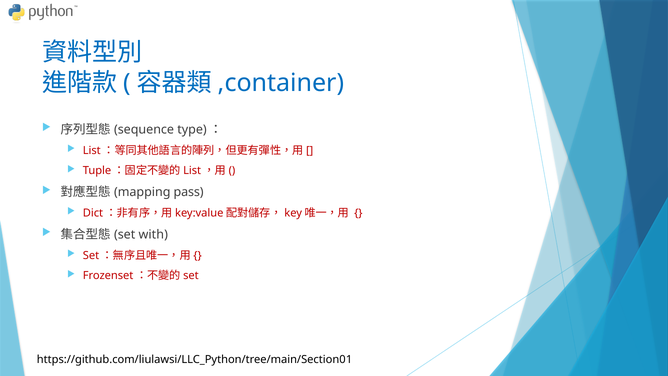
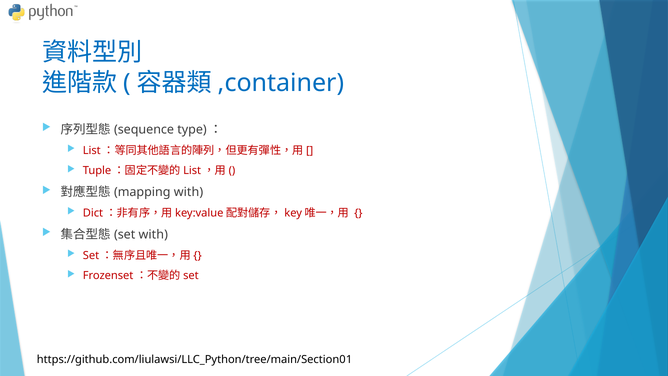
pass: pass -> with (188, 192)
